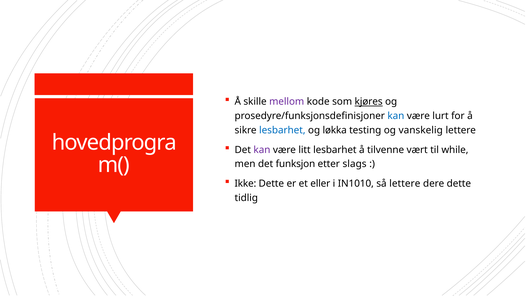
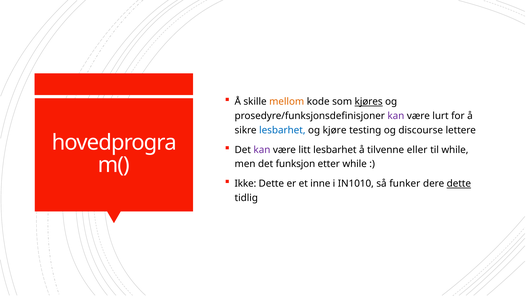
mellom colour: purple -> orange (287, 102)
kan colour: blue -> purple (396, 116)
løkka: løkka -> kjøre (335, 130)
vanskelig: vanskelig -> discourse (421, 130)
vært: vært -> eller (417, 150)
etter slags: slags -> while (355, 164)
eller: eller -> inne (320, 184)
så lettere: lettere -> funker (405, 184)
dette underline: none -> present (459, 184)
